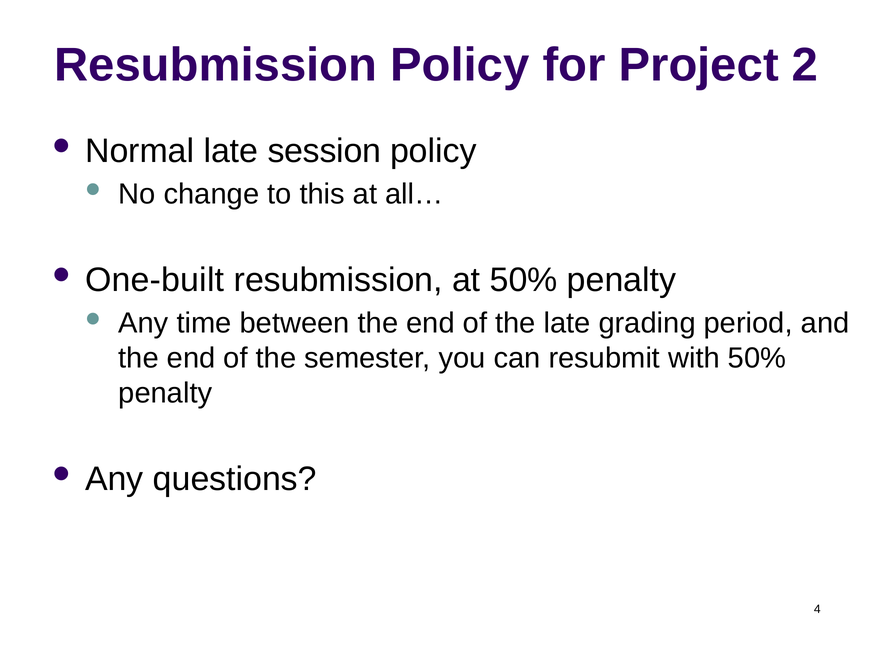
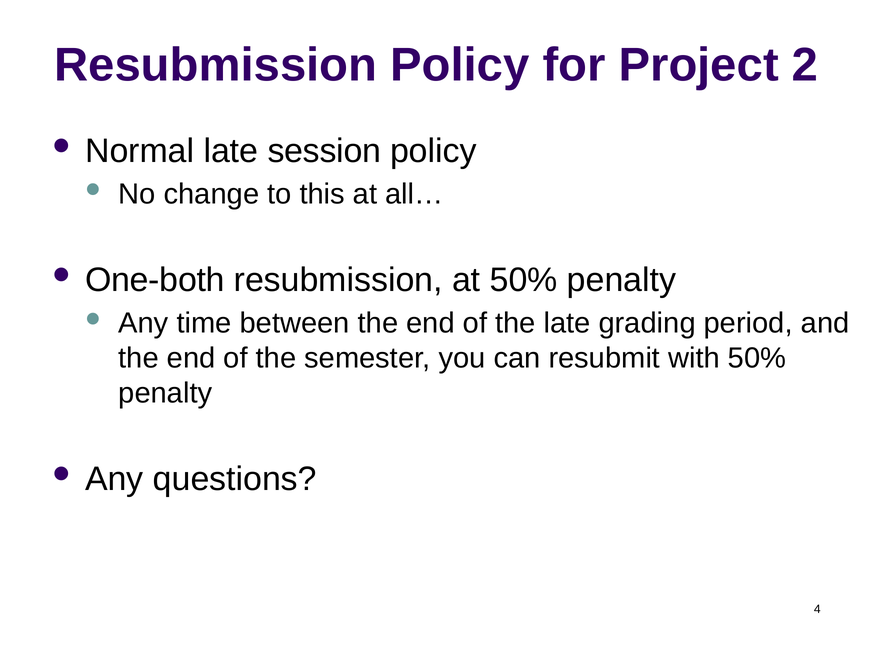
One-built: One-built -> One-both (155, 280)
